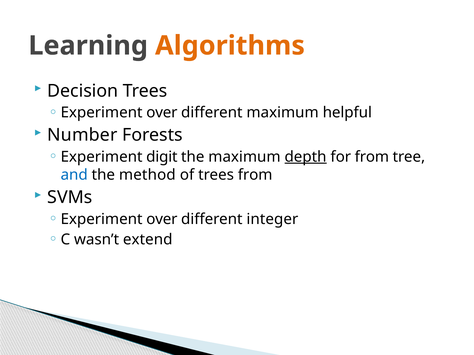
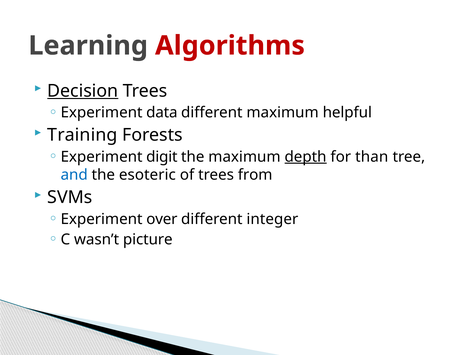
Algorithms colour: orange -> red (230, 46)
Decision underline: none -> present (83, 91)
over: over -> data (162, 113)
Number: Number -> Training (82, 135)
for from: from -> than (372, 157)
method: method -> esoteric (147, 175)
extend: extend -> picture (148, 240)
